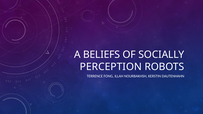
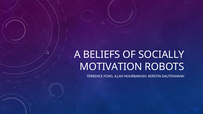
PERCEPTION: PERCEPTION -> MOTIVATION (111, 67)
